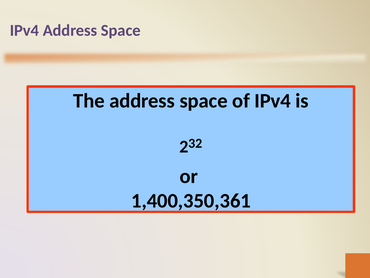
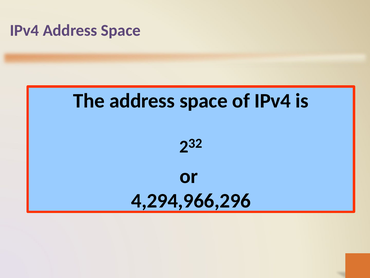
1,400,350,361: 1,400,350,361 -> 4,294,966,296 (191, 201)
